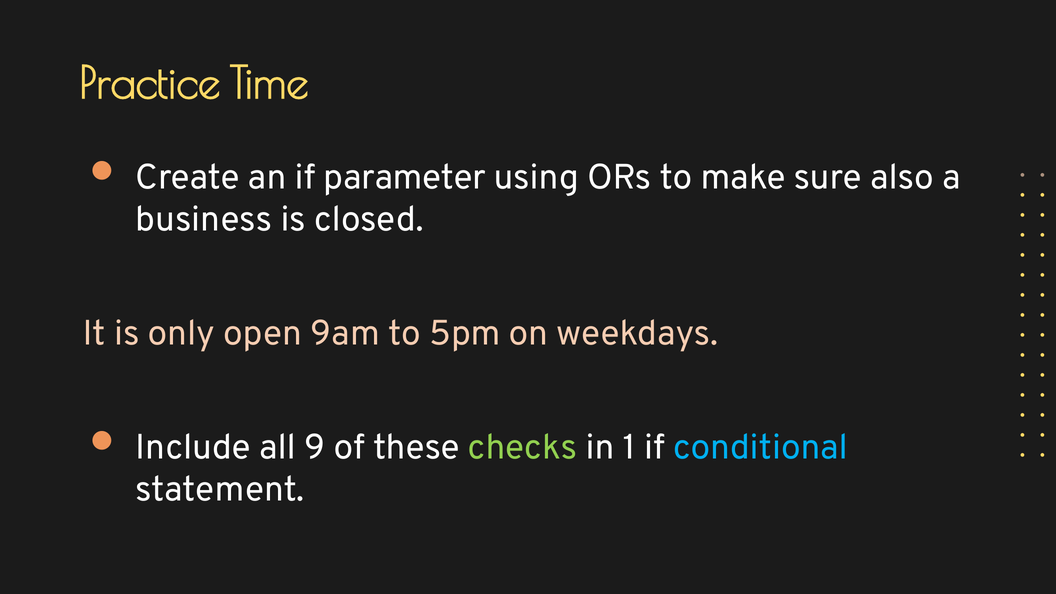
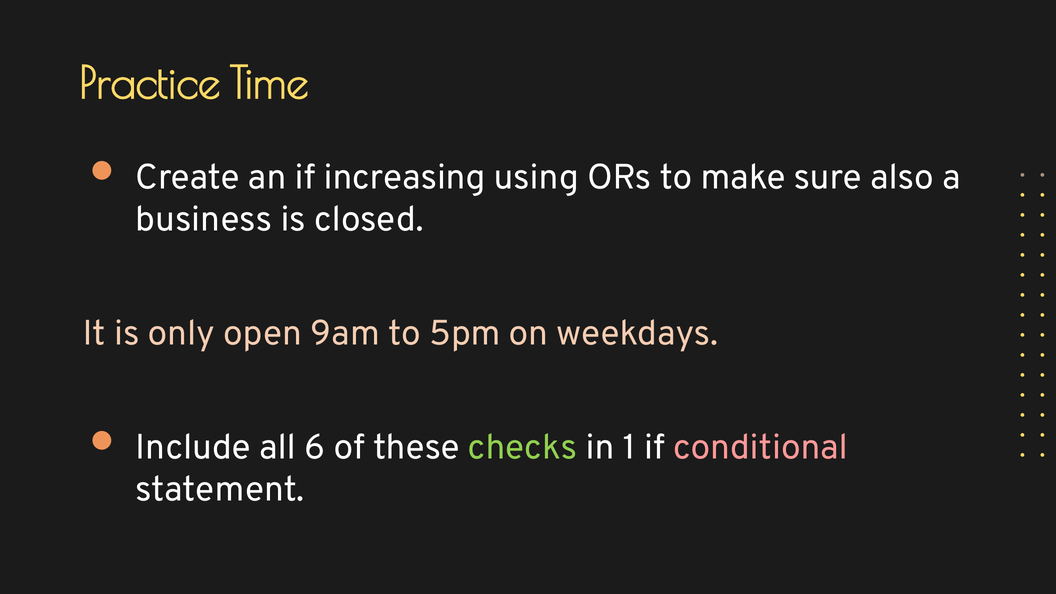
parameter: parameter -> increasing (405, 177)
9: 9 -> 6 (315, 447)
conditional colour: light blue -> pink (761, 447)
